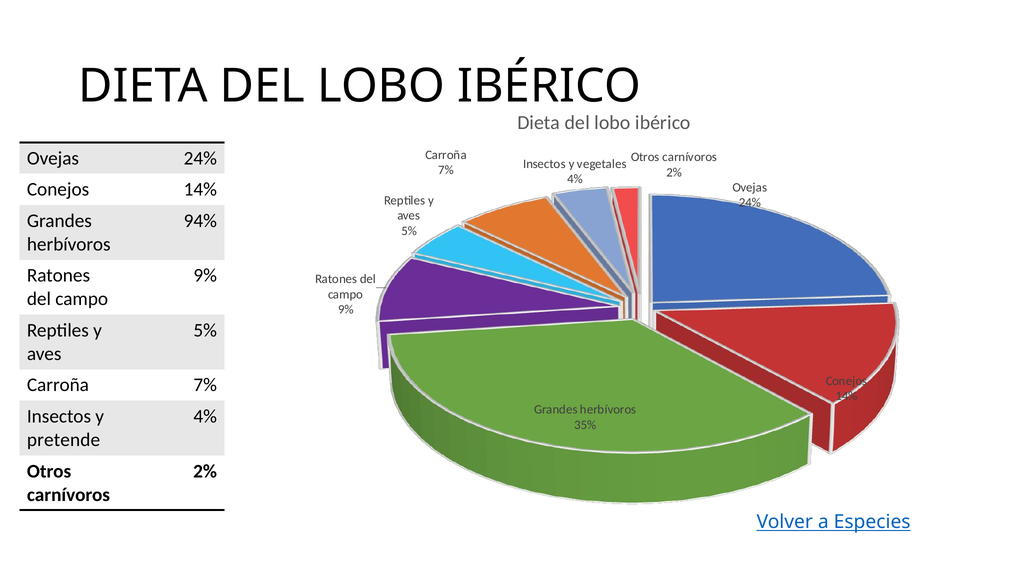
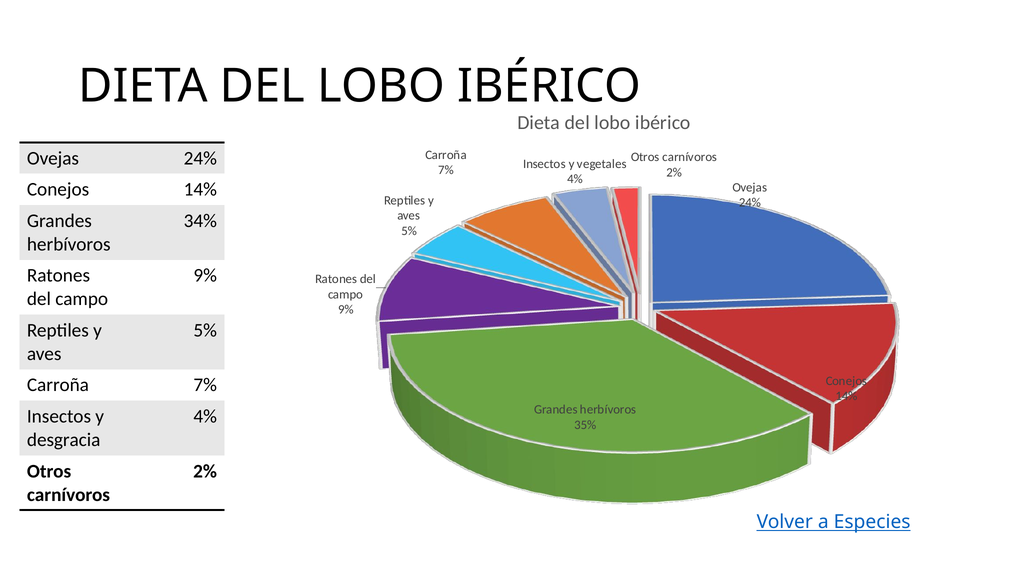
94%: 94% -> 34% (200, 221)
pretende: pretende -> desgracia (64, 440)
